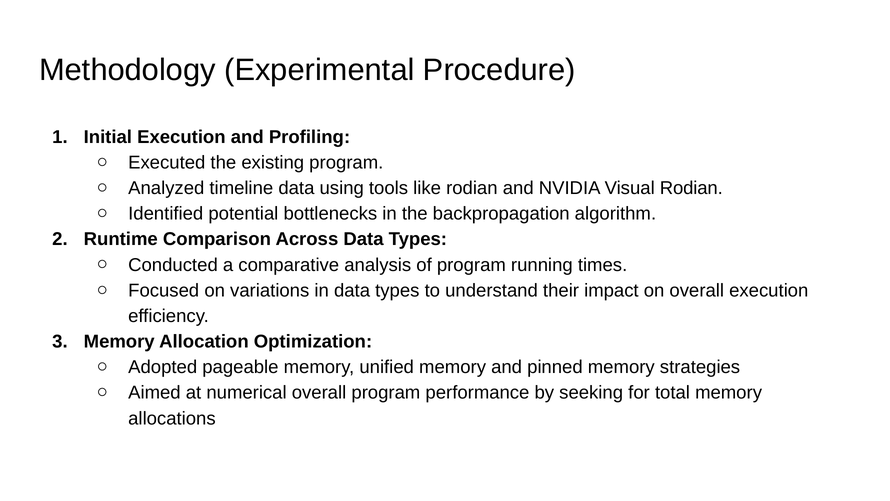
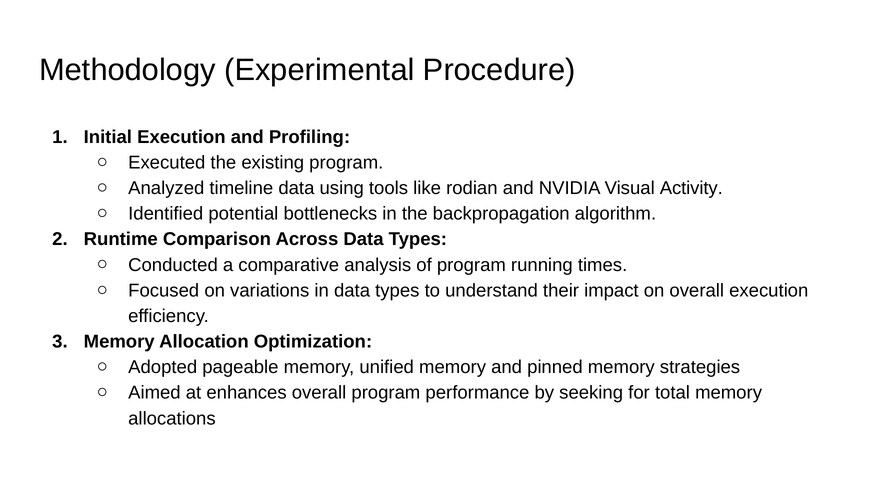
Visual Rodian: Rodian -> Activity (691, 188)
numerical: numerical -> enhances (247, 393)
